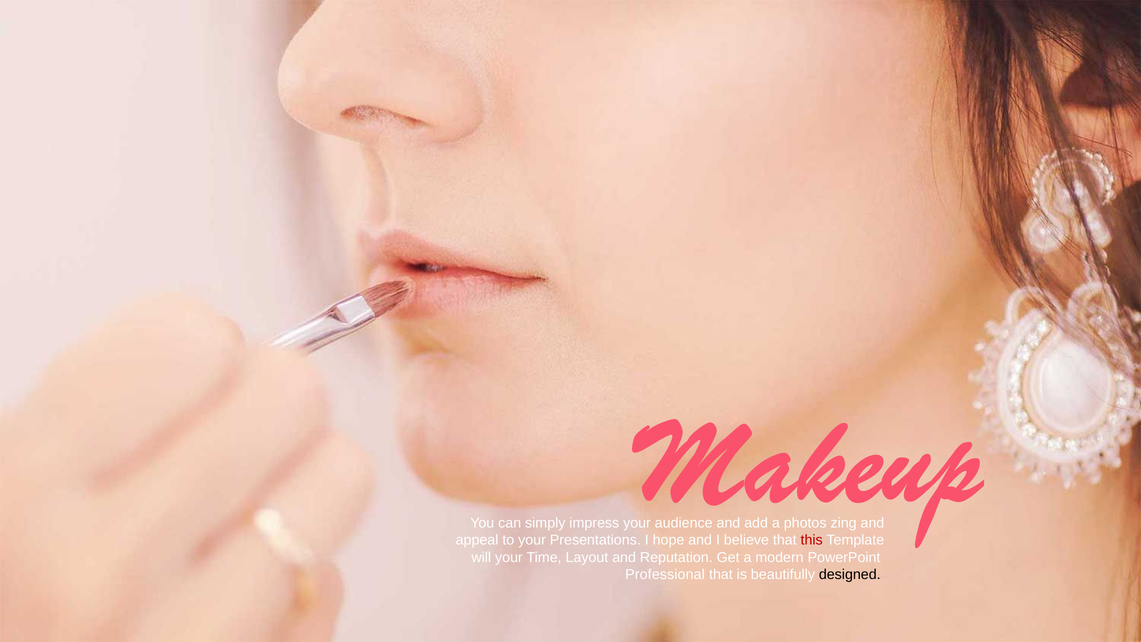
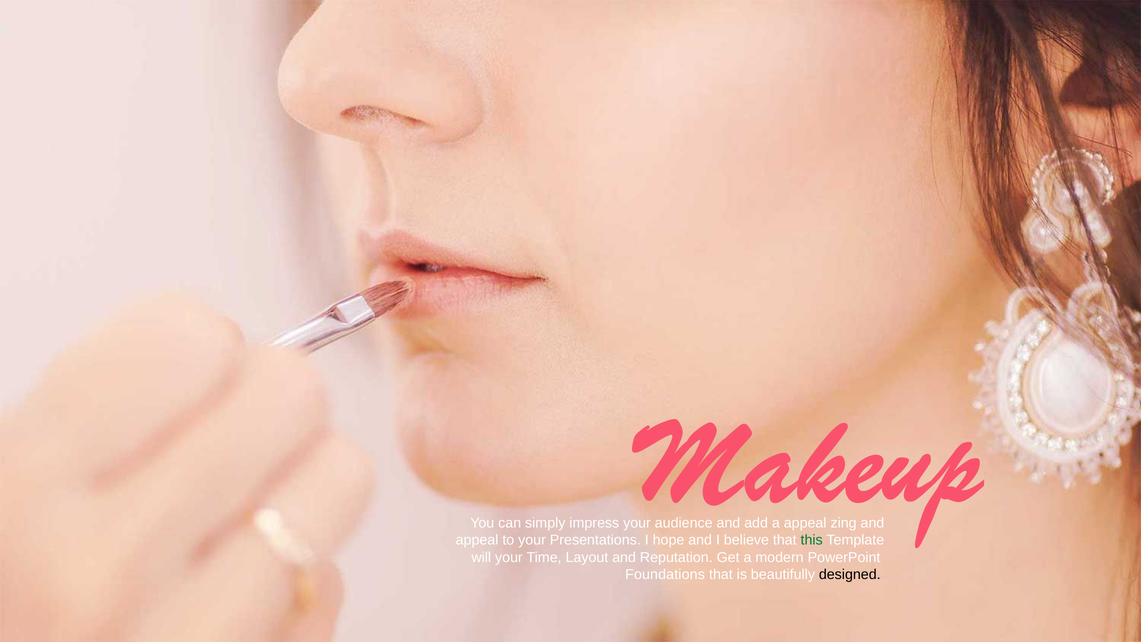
a photos: photos -> appeal (805, 523)
this colour: red -> green (812, 540)
Professional: Professional -> Foundations (665, 574)
